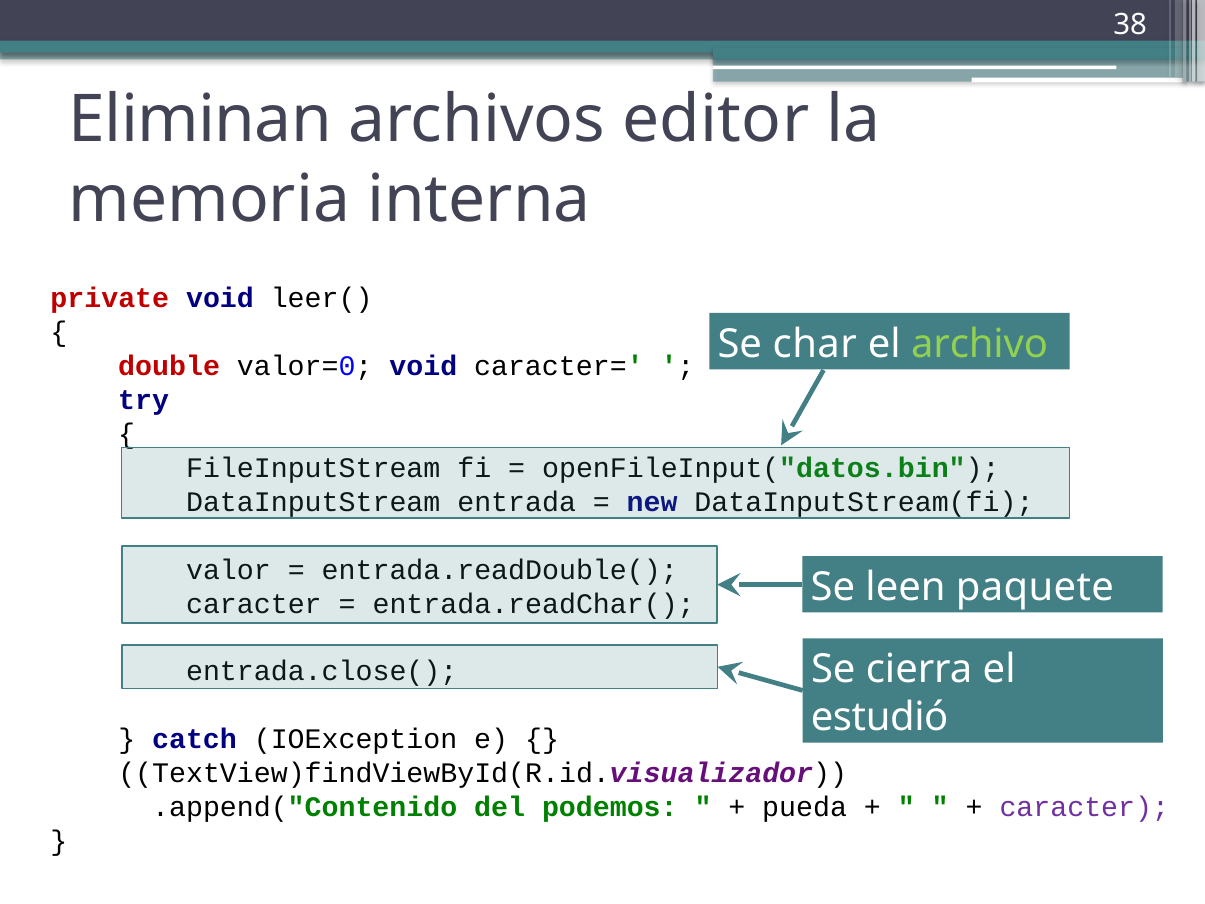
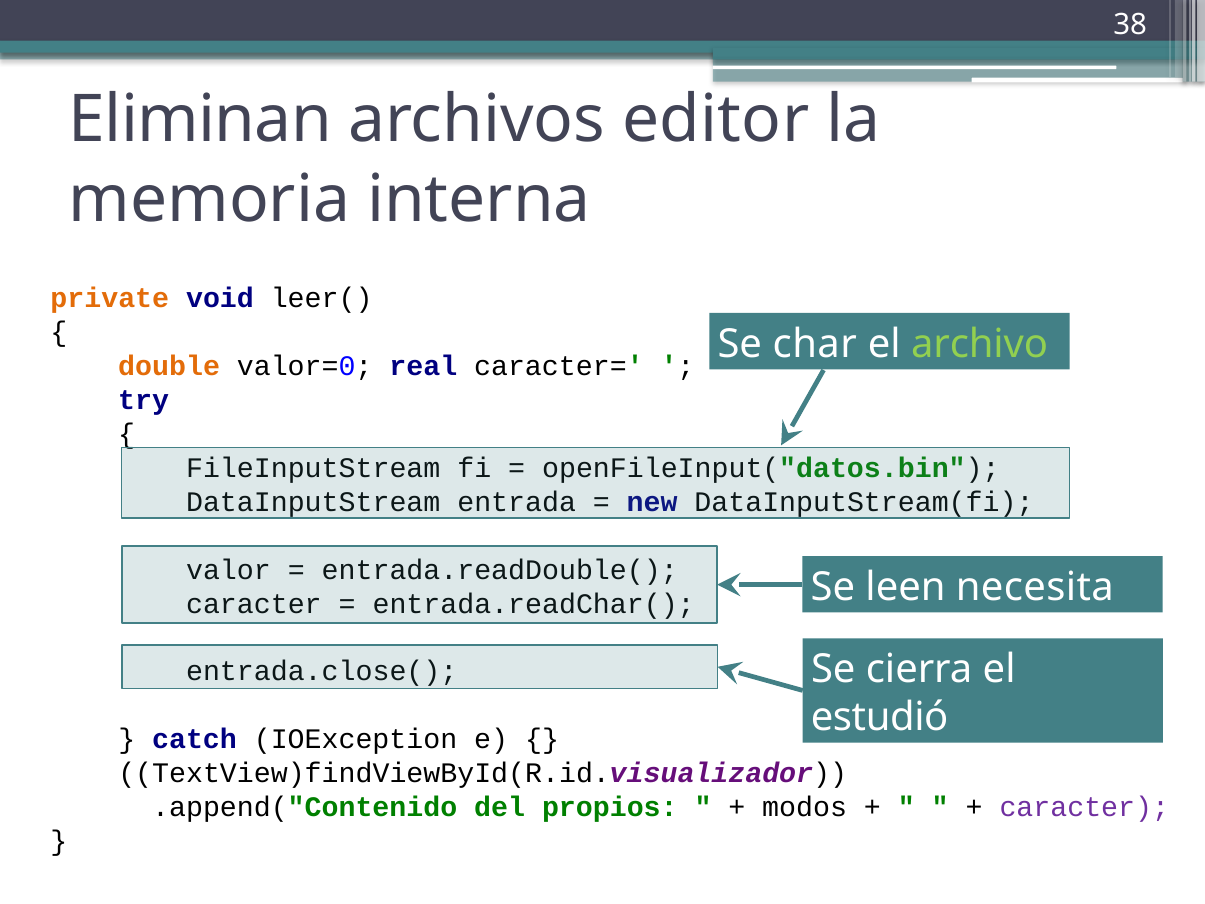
private colour: red -> orange (110, 299)
double colour: red -> orange (169, 366)
valor=0 void: void -> real (423, 366)
paquete: paquete -> necesita (1035, 587)
podemos: podemos -> propios (610, 807)
pueda: pueda -> modos (805, 807)
